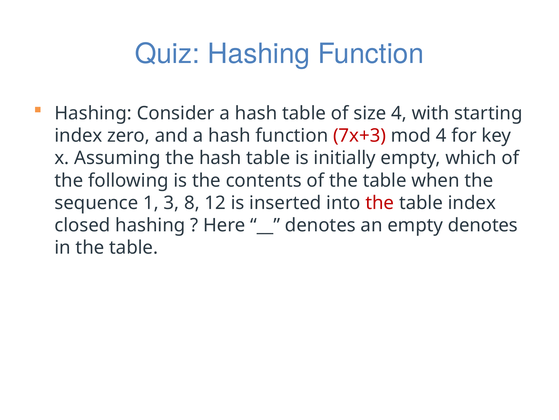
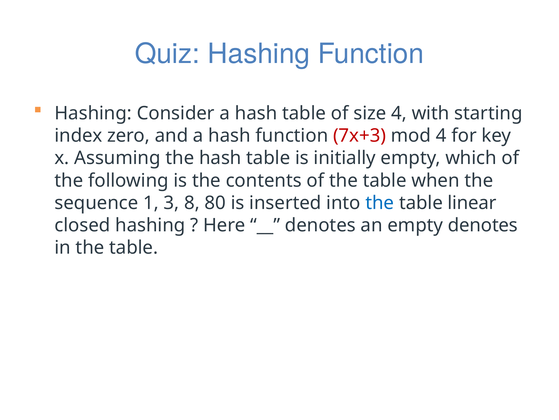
12: 12 -> 80 (215, 203)
the colour: red -> blue (380, 203)
table index: index -> linear (472, 203)
